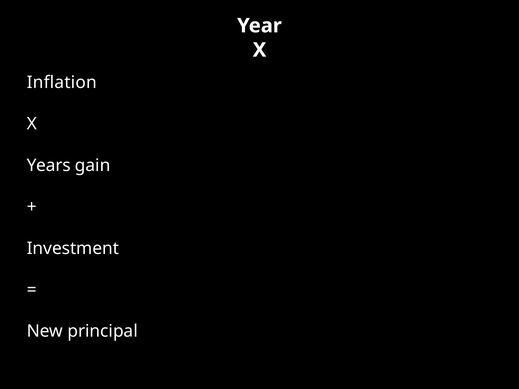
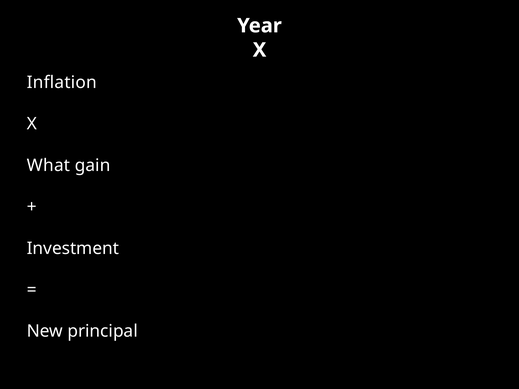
Years: Years -> What (49, 165)
